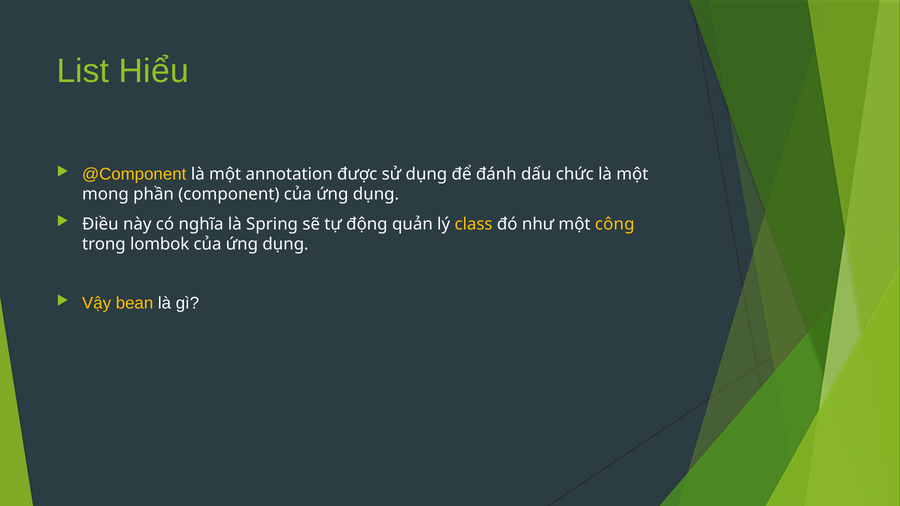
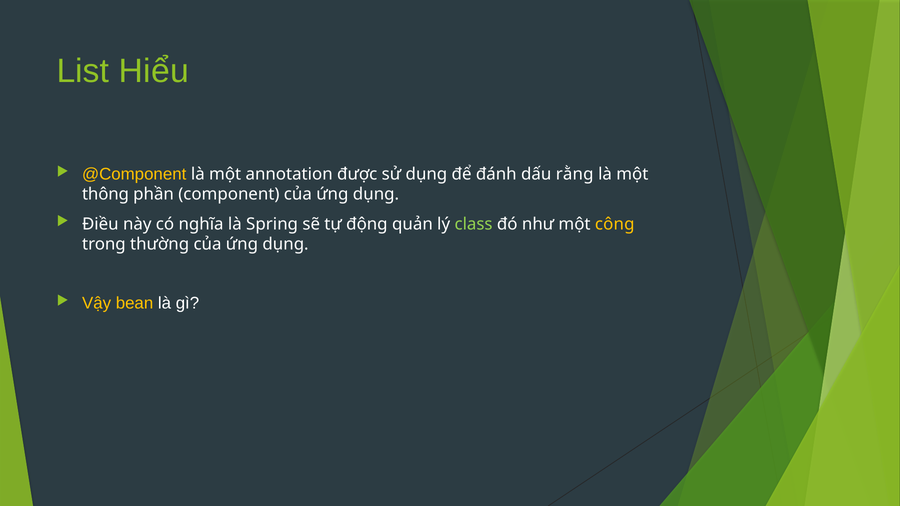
chức: chức -> rằng (575, 174)
mong: mong -> thông (106, 194)
class colour: yellow -> light green (474, 224)
lombok: lombok -> thường (160, 244)
